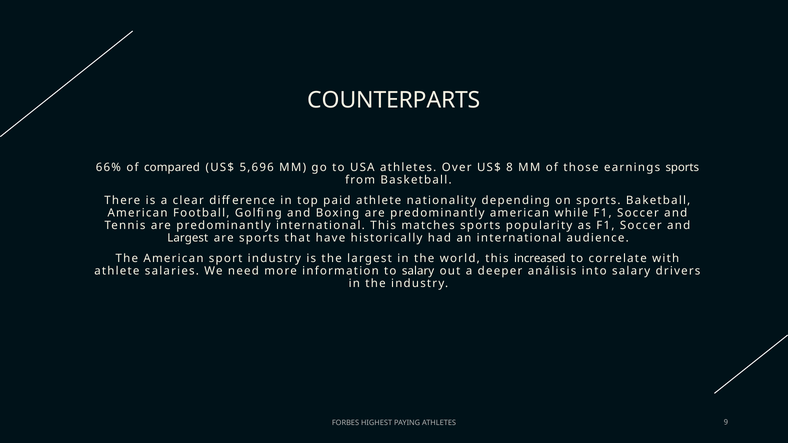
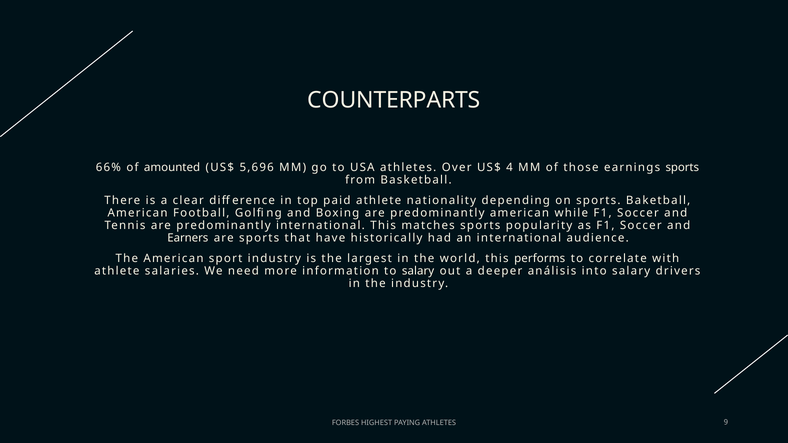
compared: compared -> amounted (172, 168)
8: 8 -> 4 (510, 168)
Largest: Largest -> Earners (188, 238)
increased: increased -> performs (540, 259)
